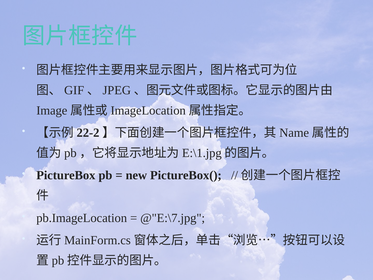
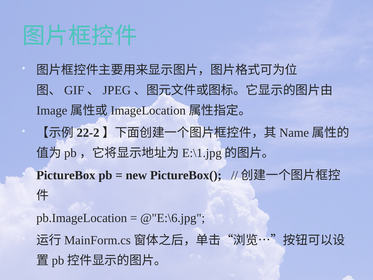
@"E:\7.jpg: @"E:\7.jpg -> @"E:\6.jpg (173, 218)
